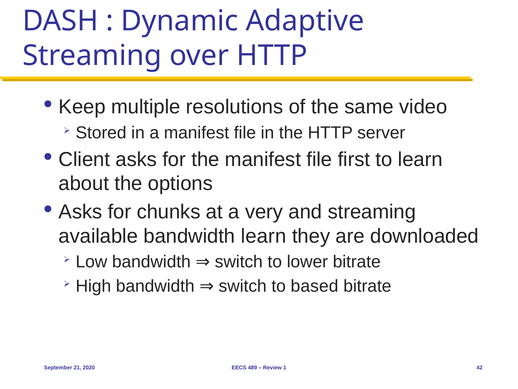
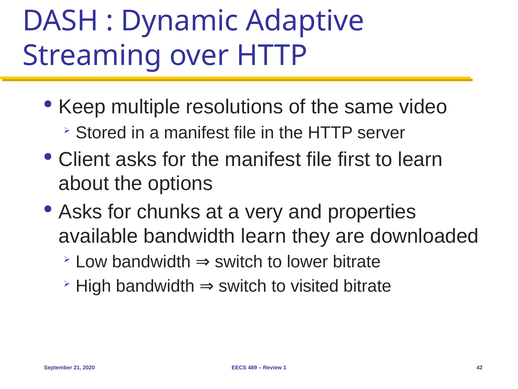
and streaming: streaming -> properties (372, 212)
based: based -> visited (315, 286)
